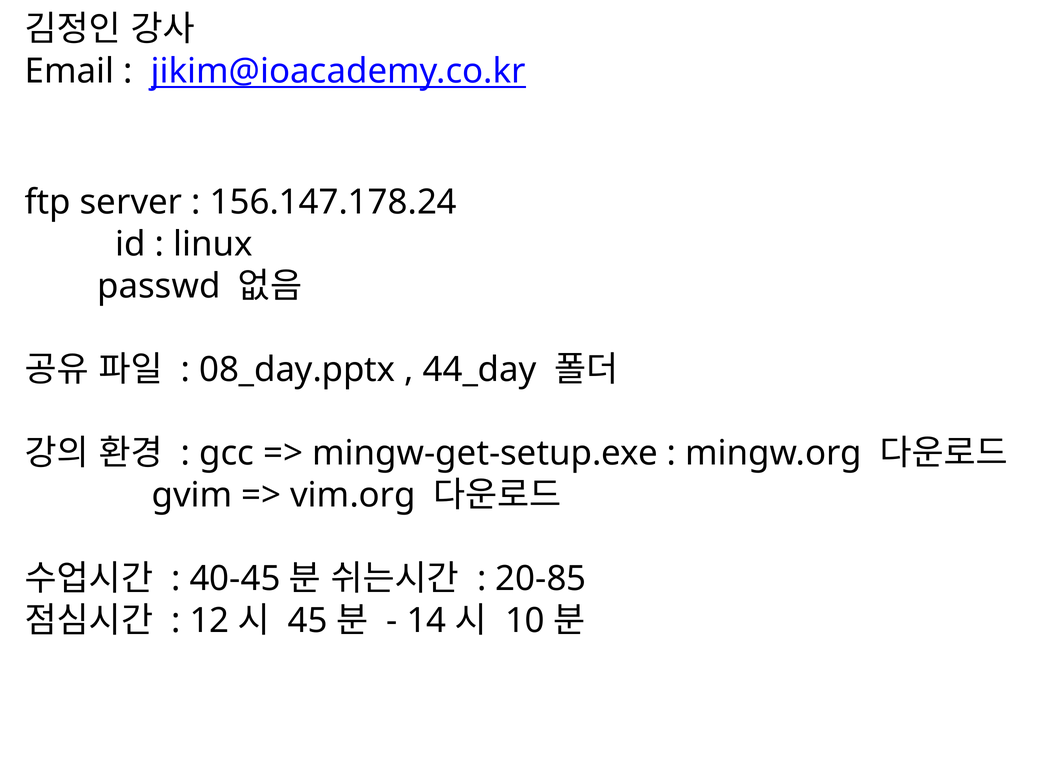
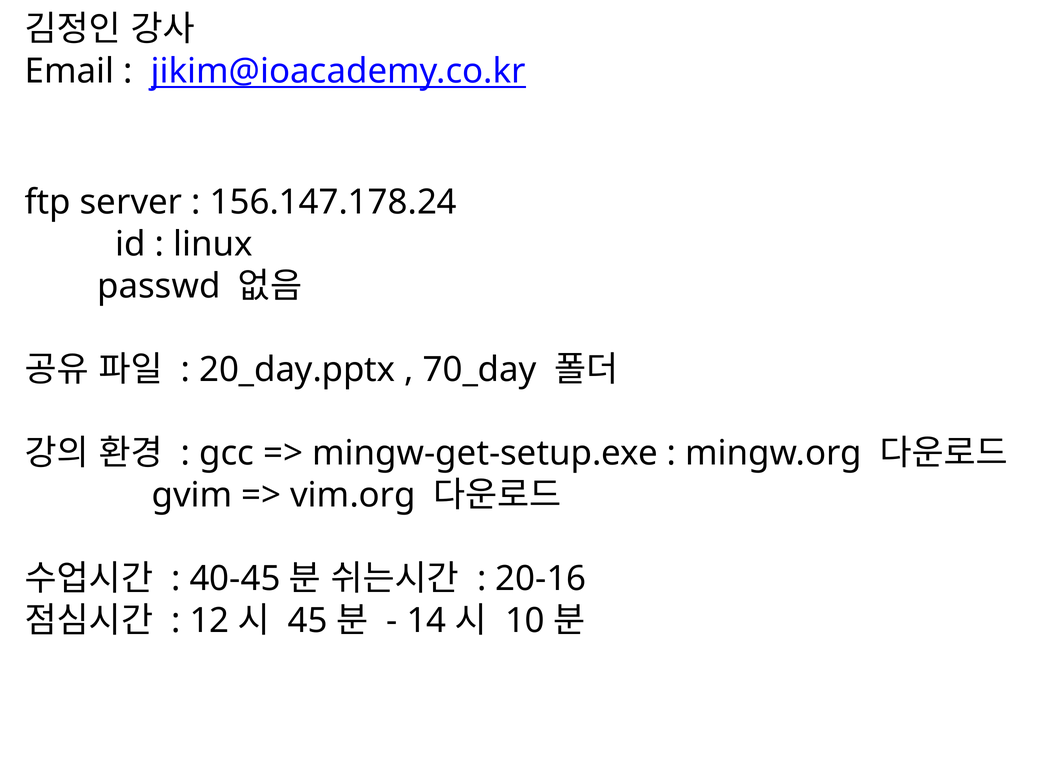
08_day.pptx: 08_day.pptx -> 20_day.pptx (297, 370)
44_day: 44_day -> 70_day (480, 370)
20-85: 20-85 -> 20-16 (541, 579)
